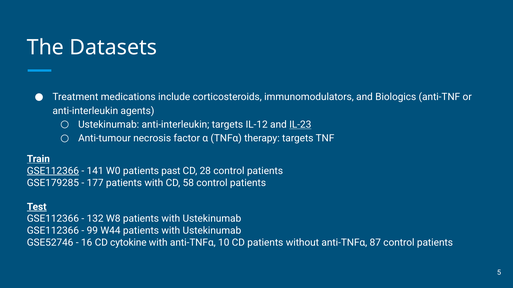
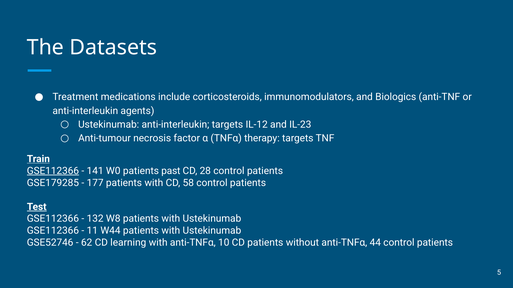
IL-23 underline: present -> none (300, 125)
99: 99 -> 11 (92, 231)
16: 16 -> 62 (87, 243)
cytokine: cytokine -> learning (128, 243)
87: 87 -> 44 (375, 243)
